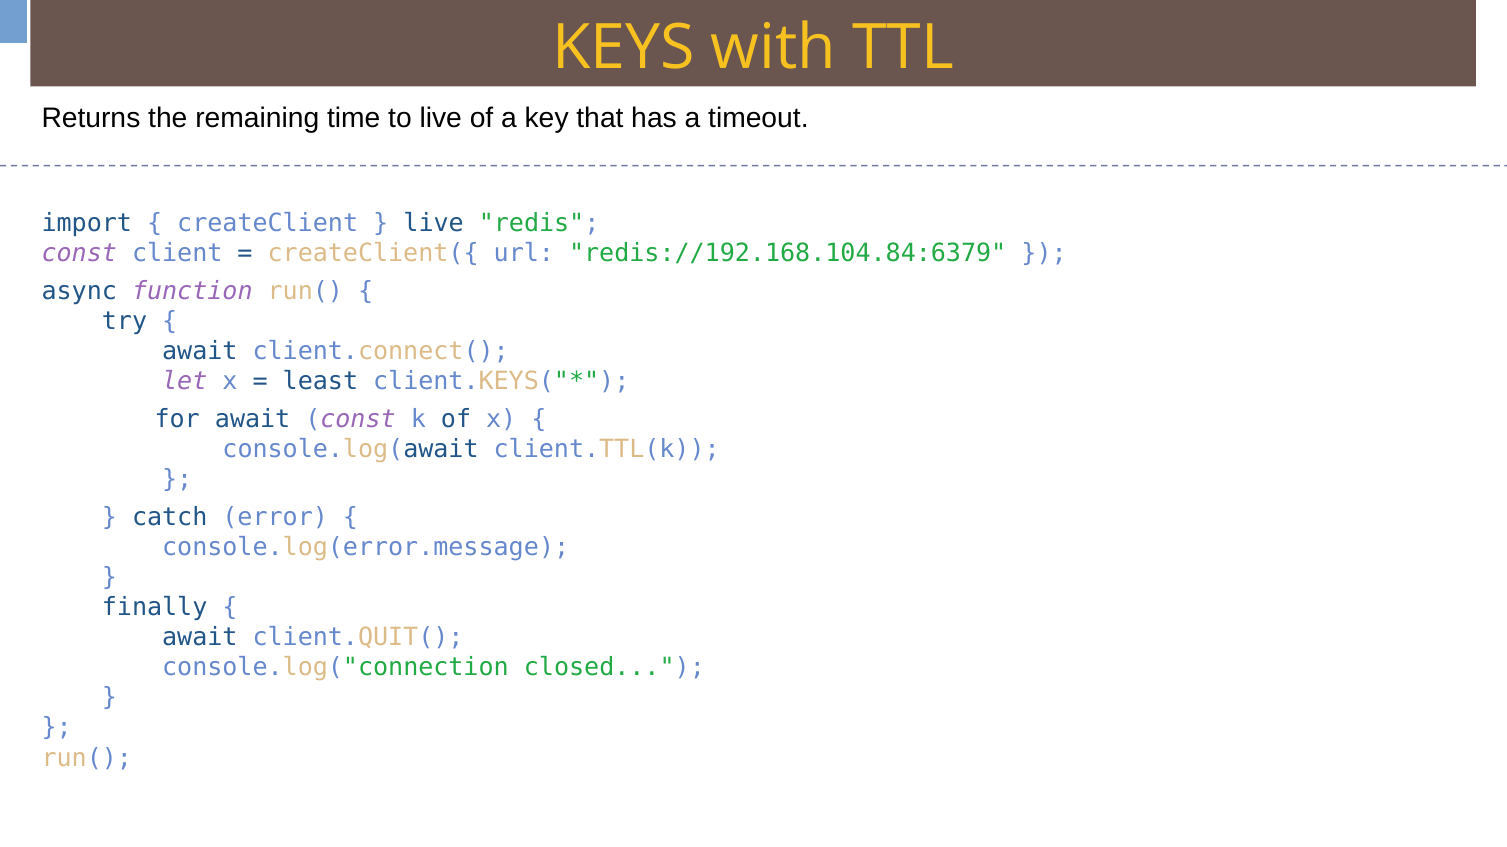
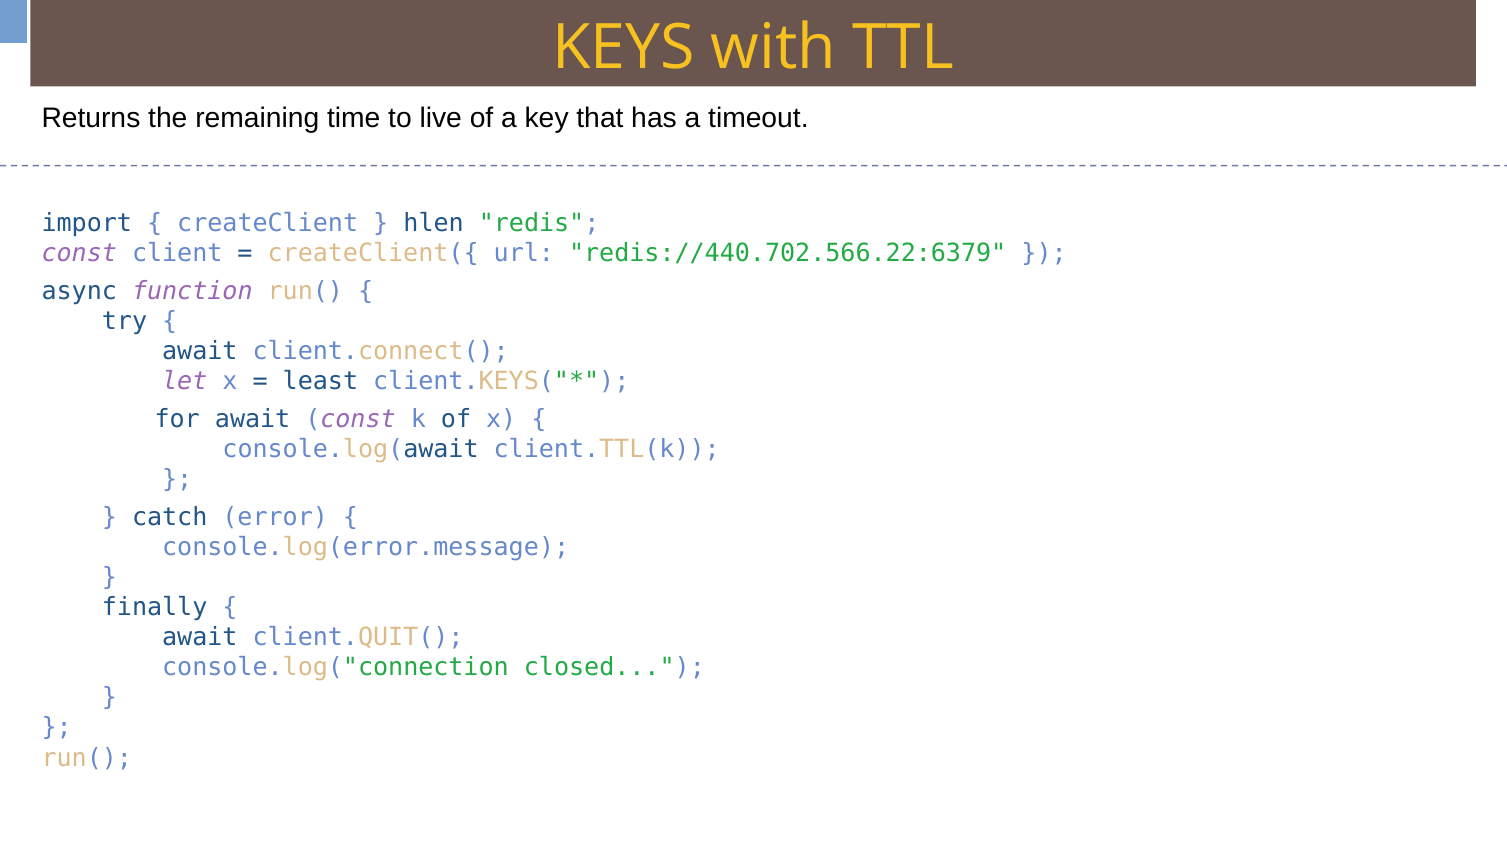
live: live -> hlen (434, 224)
redis://192.168.104.84:6379: redis://192.168.104.84:6379 -> redis://440.702.566.22:6379 (788, 254)
